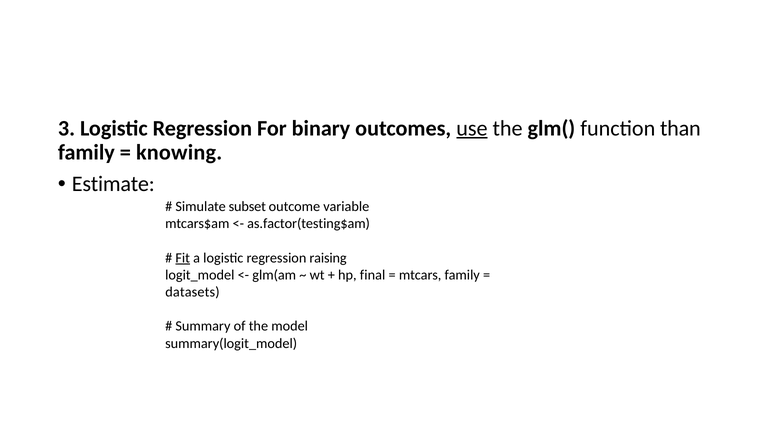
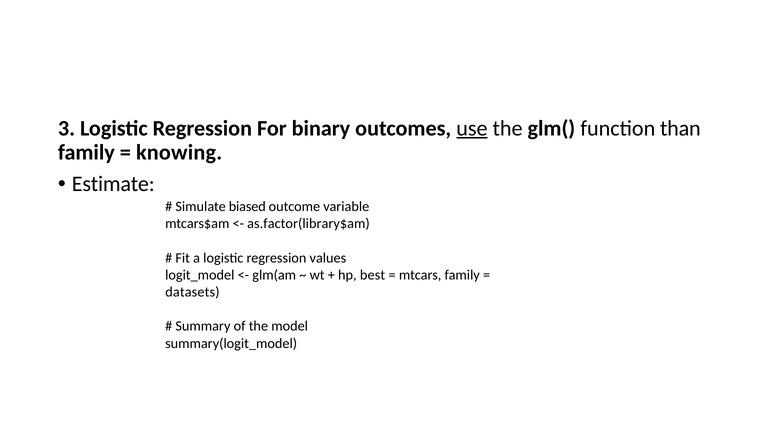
subset: subset -> biased (247, 207)
as.factor(testing$am: as.factor(testing$am -> as.factor(library$am (309, 224)
Fit underline: present -> none (183, 258)
raising: raising -> values (328, 258)
final: final -> best (373, 275)
